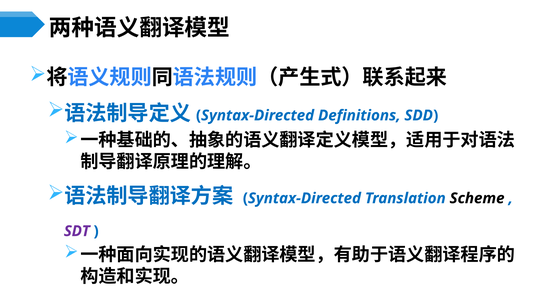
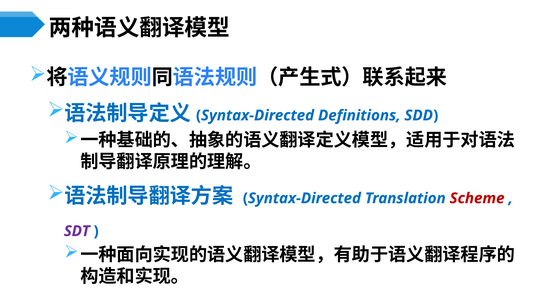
Scheme colour: black -> red (477, 199)
